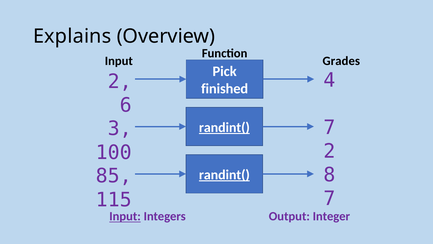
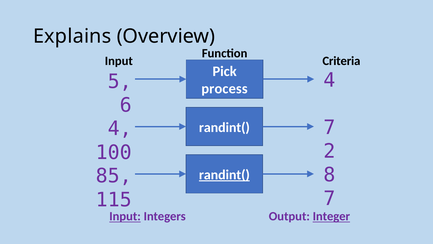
Grades: Grades -> Criteria (341, 61)
2: 2 -> 5 (120, 81)
finished: finished -> process (224, 89)
3: 3 -> 4 (120, 128)
randint( underline: present -> none (224, 127)
Integer underline: none -> present (331, 216)
